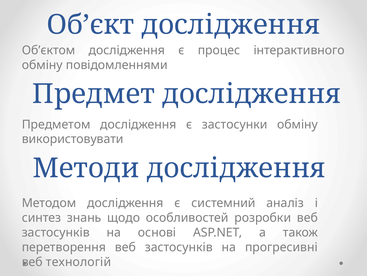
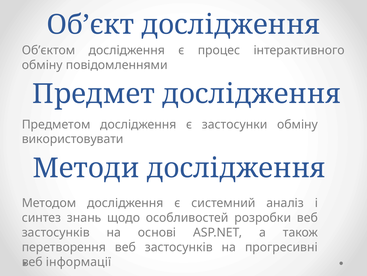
технологій: технологій -> інформації (79, 261)
